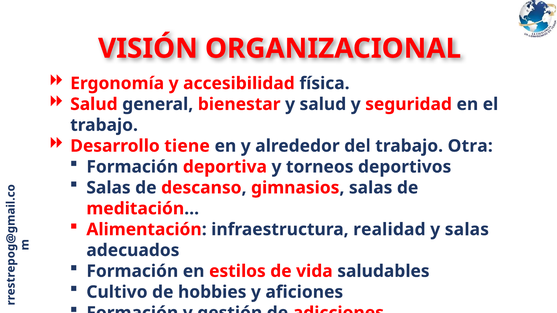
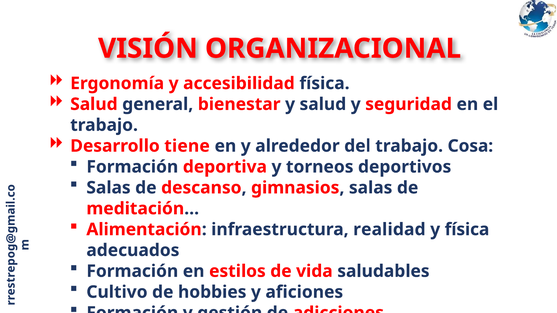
Otra: Otra -> Cosa (470, 146)
y salas: salas -> física (467, 230)
